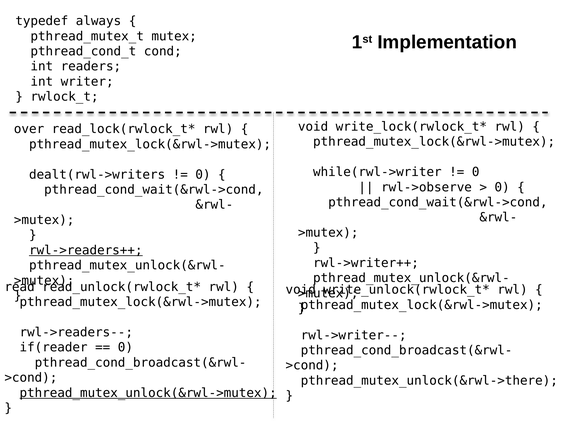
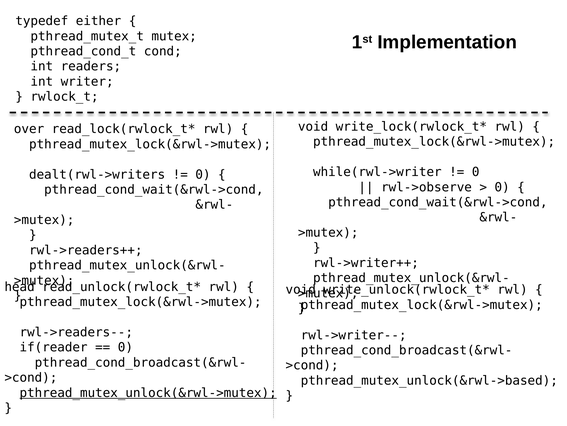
always: always -> either (98, 21)
rwl->readers++ underline: present -> none (86, 250)
read: read -> head (20, 286)
pthread_mutex_unlock(&rwl->there: pthread_mutex_unlock(&rwl->there -> pthread_mutex_unlock(&rwl->based (429, 380)
